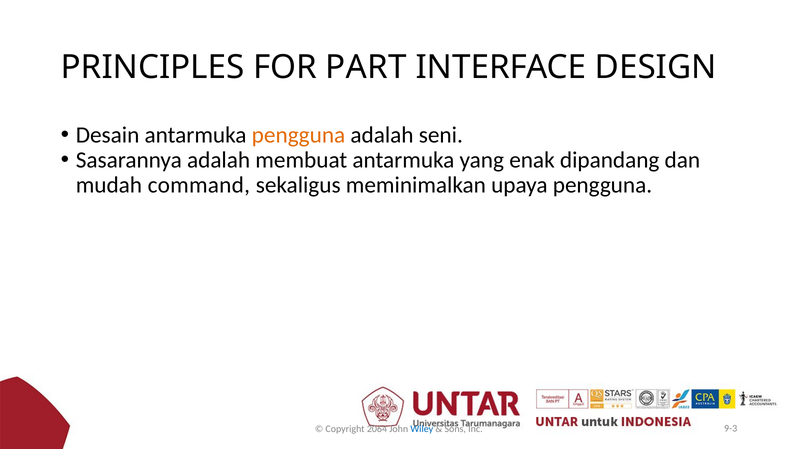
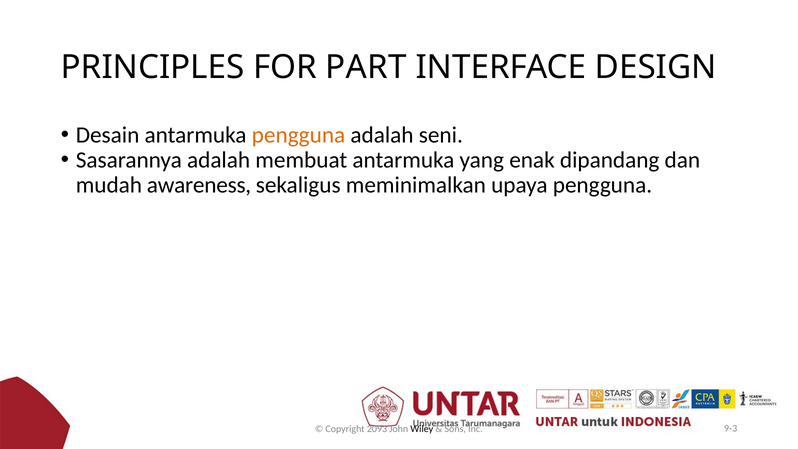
command: command -> awareness (199, 185)
2064: 2064 -> 2093 (377, 429)
Wiley colour: blue -> black (422, 429)
